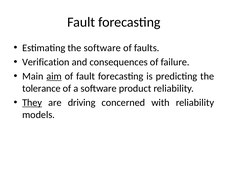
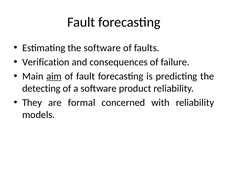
tolerance: tolerance -> detecting (41, 88)
They underline: present -> none (32, 103)
driving: driving -> formal (82, 103)
